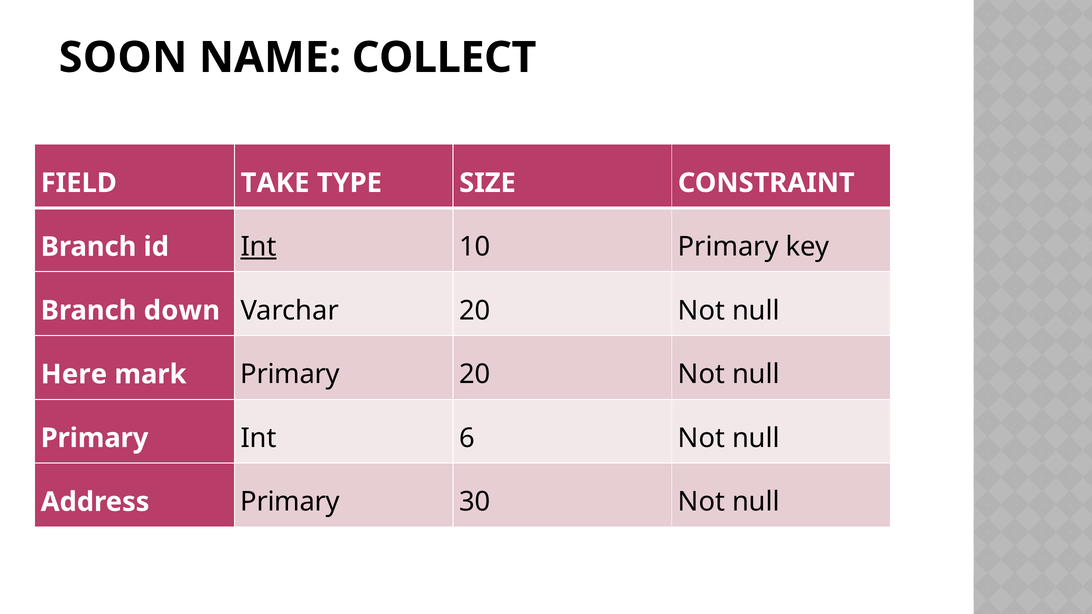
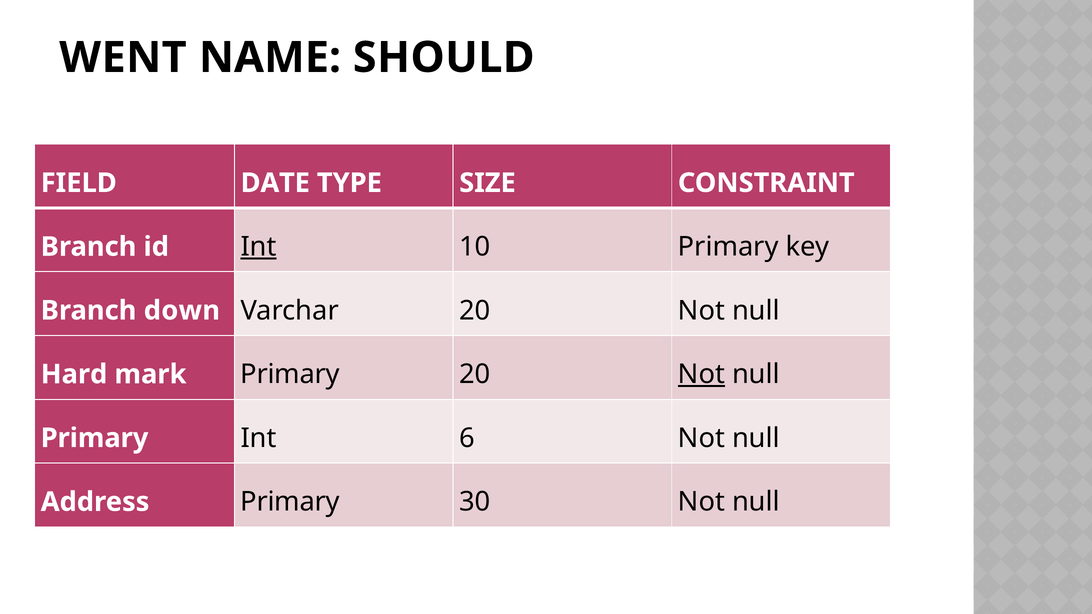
SOON: SOON -> WENT (123, 58)
COLLECT: COLLECT -> SHOULD (444, 58)
TAKE: TAKE -> DATE (275, 183)
Here: Here -> Hard (74, 374)
Not underline: none -> present (701, 374)
